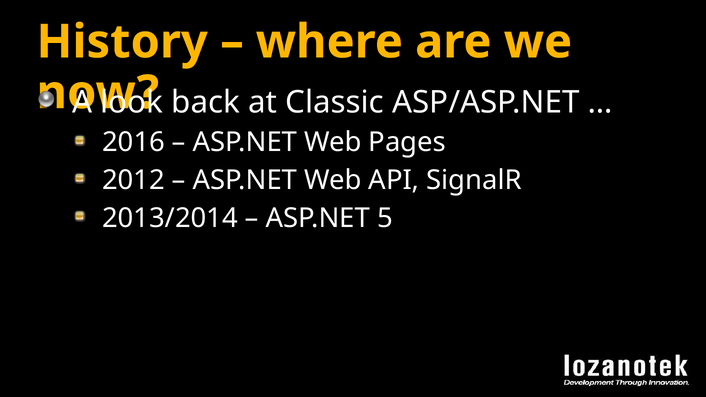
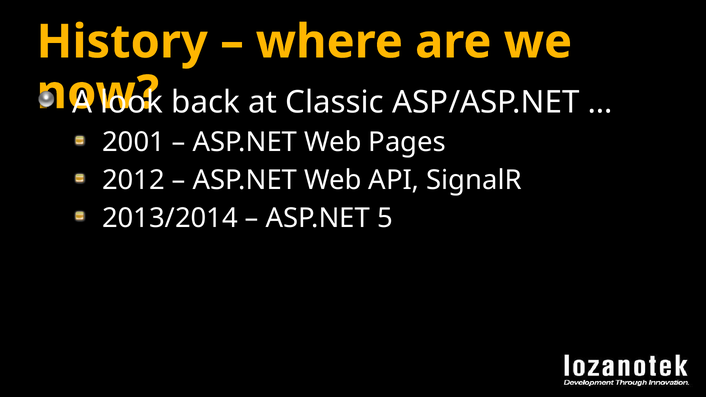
2016: 2016 -> 2001 (134, 142)
